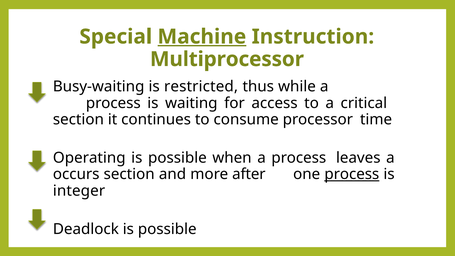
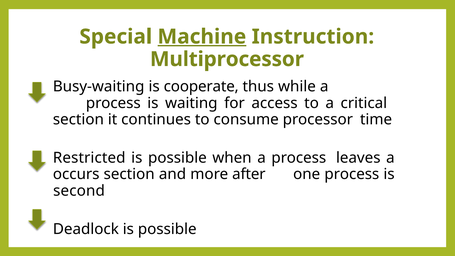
restricted: restricted -> cooperate (201, 87)
Operating: Operating -> Restricted (89, 158)
process underline: present -> none (352, 174)
integer: integer -> second (79, 191)
